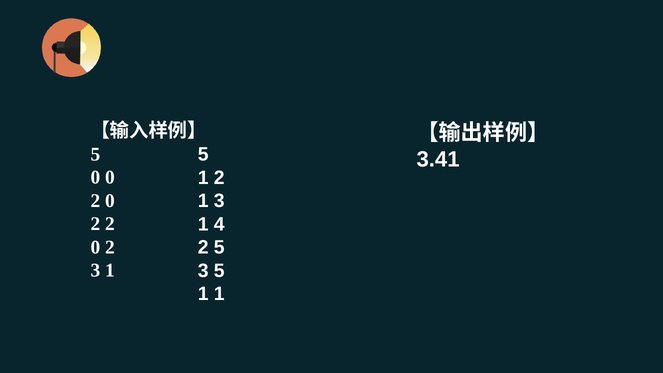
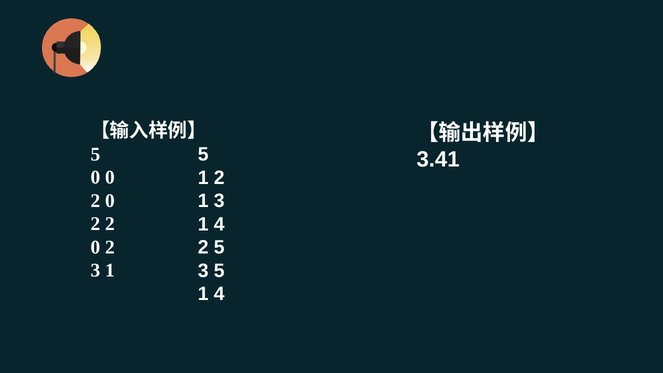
1: 1 -> 4 (219, 294)
